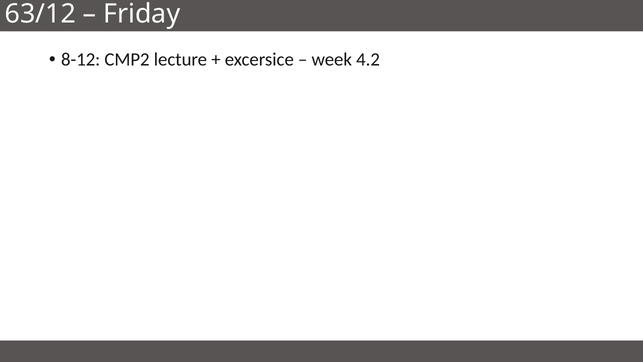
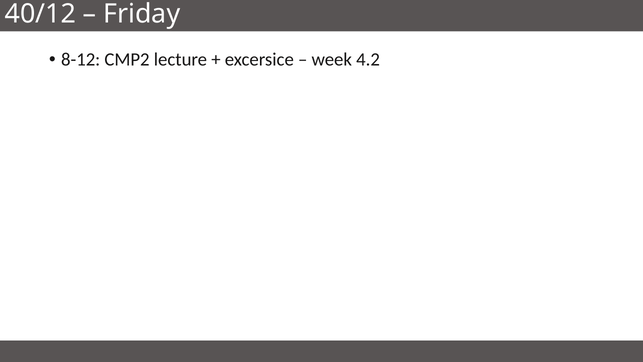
63/12: 63/12 -> 40/12 (40, 14)
